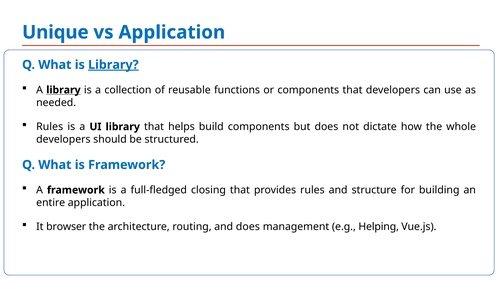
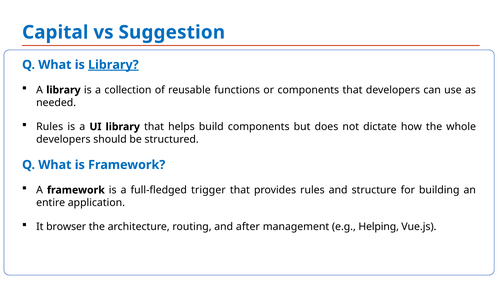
Unique: Unique -> Capital (55, 32)
vs Application: Application -> Suggestion (172, 32)
library underline: present -> none (63, 90)
closing: closing -> trigger (208, 190)
and does: does -> after (248, 226)
